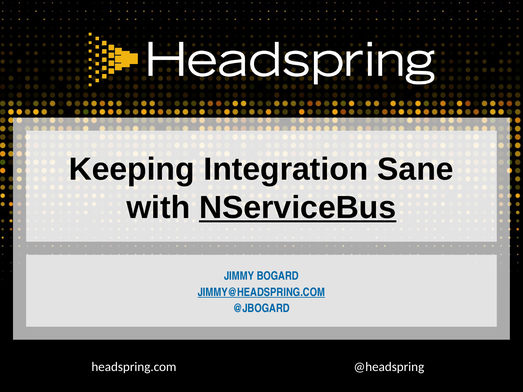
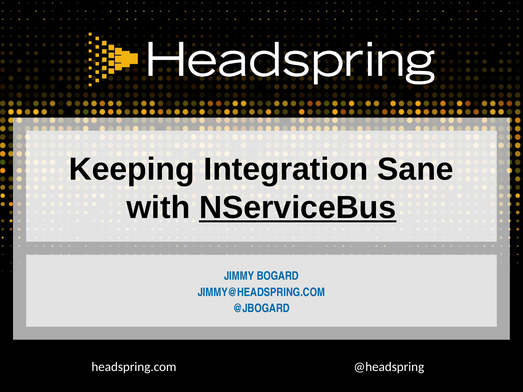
JIMMY@HEADSPRING.COM underline: present -> none (261, 292)
